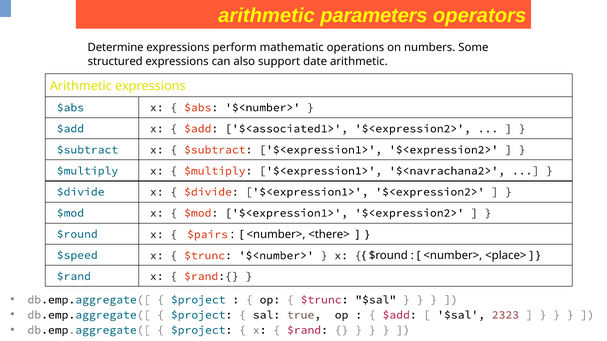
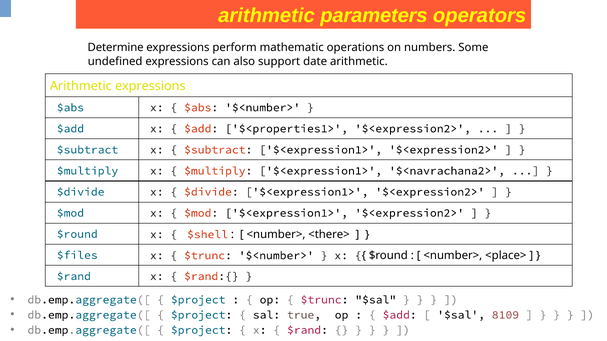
structured: structured -> undefined (115, 61)
$<associated1>: $<associated1> -> $<properties1> (287, 129)
$pairs: $pairs -> $shell (208, 235)
$speed: $speed -> $files (77, 255)
2323: 2323 -> 8109 (505, 315)
